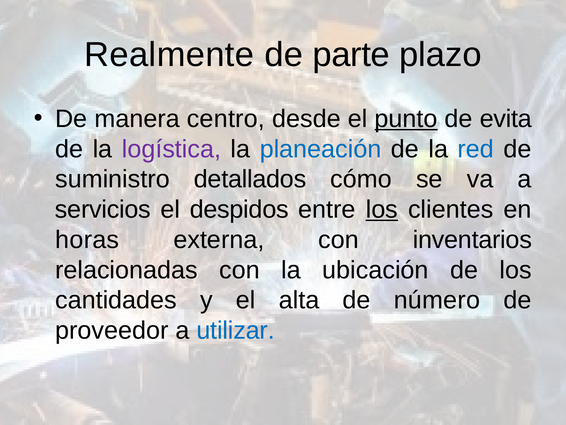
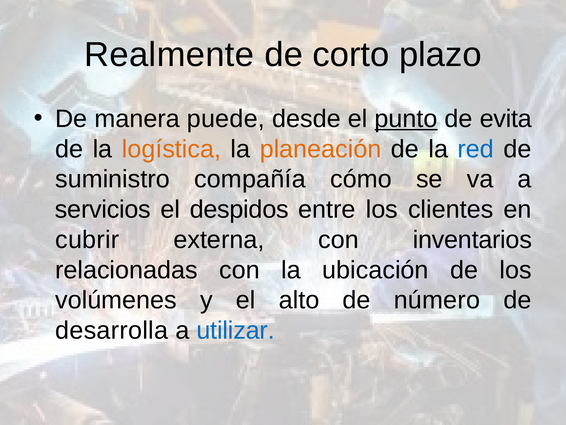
parte: parte -> corto (351, 55)
centro: centro -> puede (226, 119)
logística colour: purple -> orange (171, 149)
planeación colour: blue -> orange (321, 149)
detallados: detallados -> compañía (250, 179)
los underline: present -> none (382, 209)
horas: horas -> cubrir (87, 240)
cantidades: cantidades -> volúmenes (116, 300)
alta: alta -> alto (299, 300)
proveedor: proveedor -> desarrolla (112, 330)
